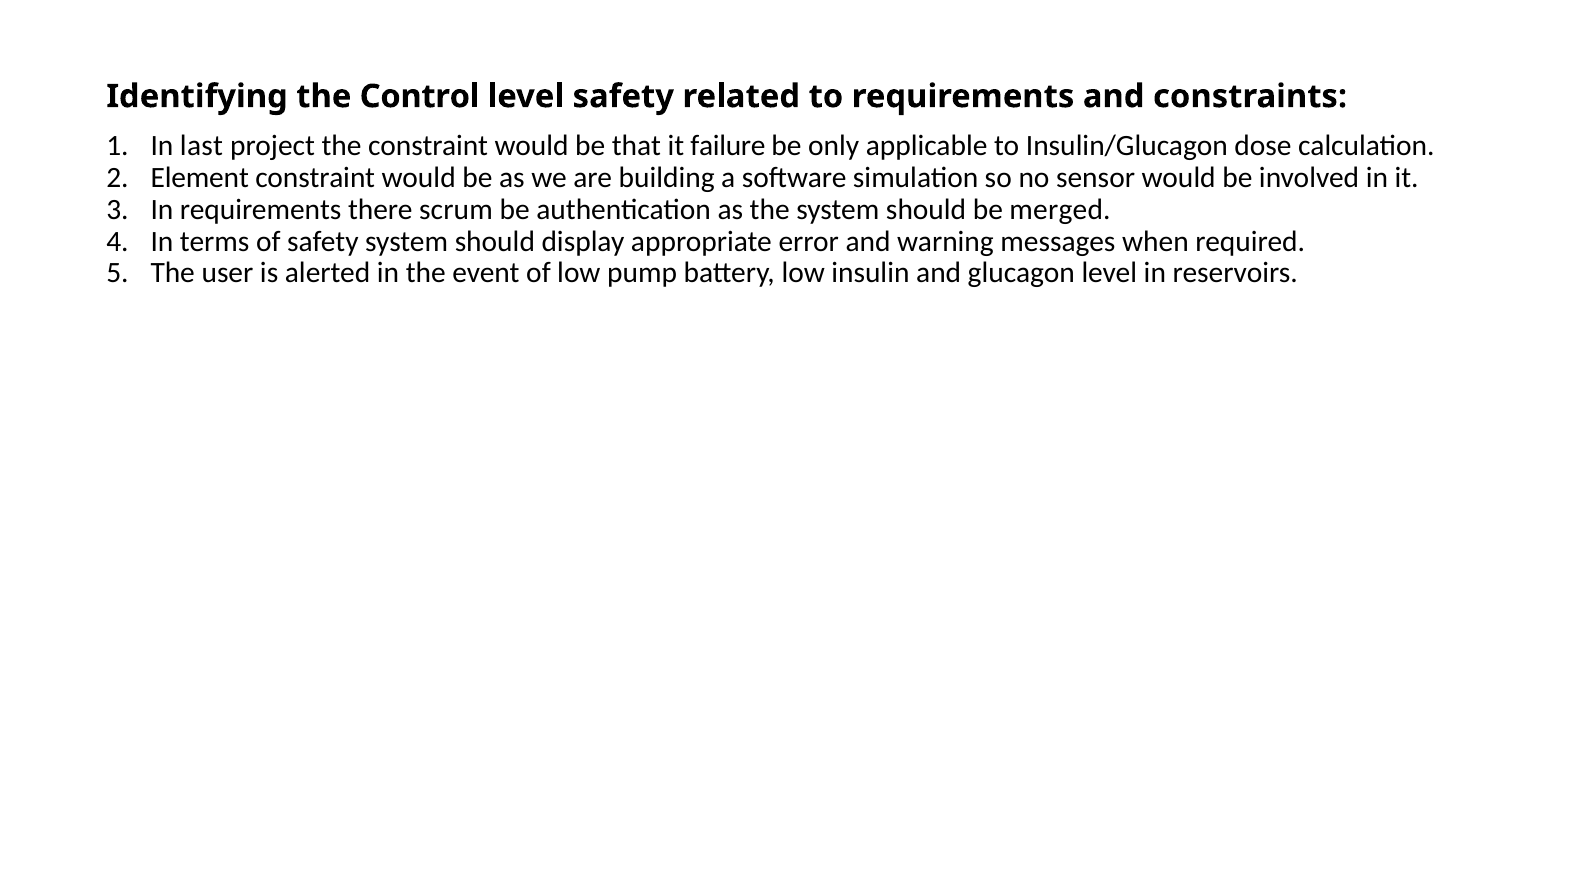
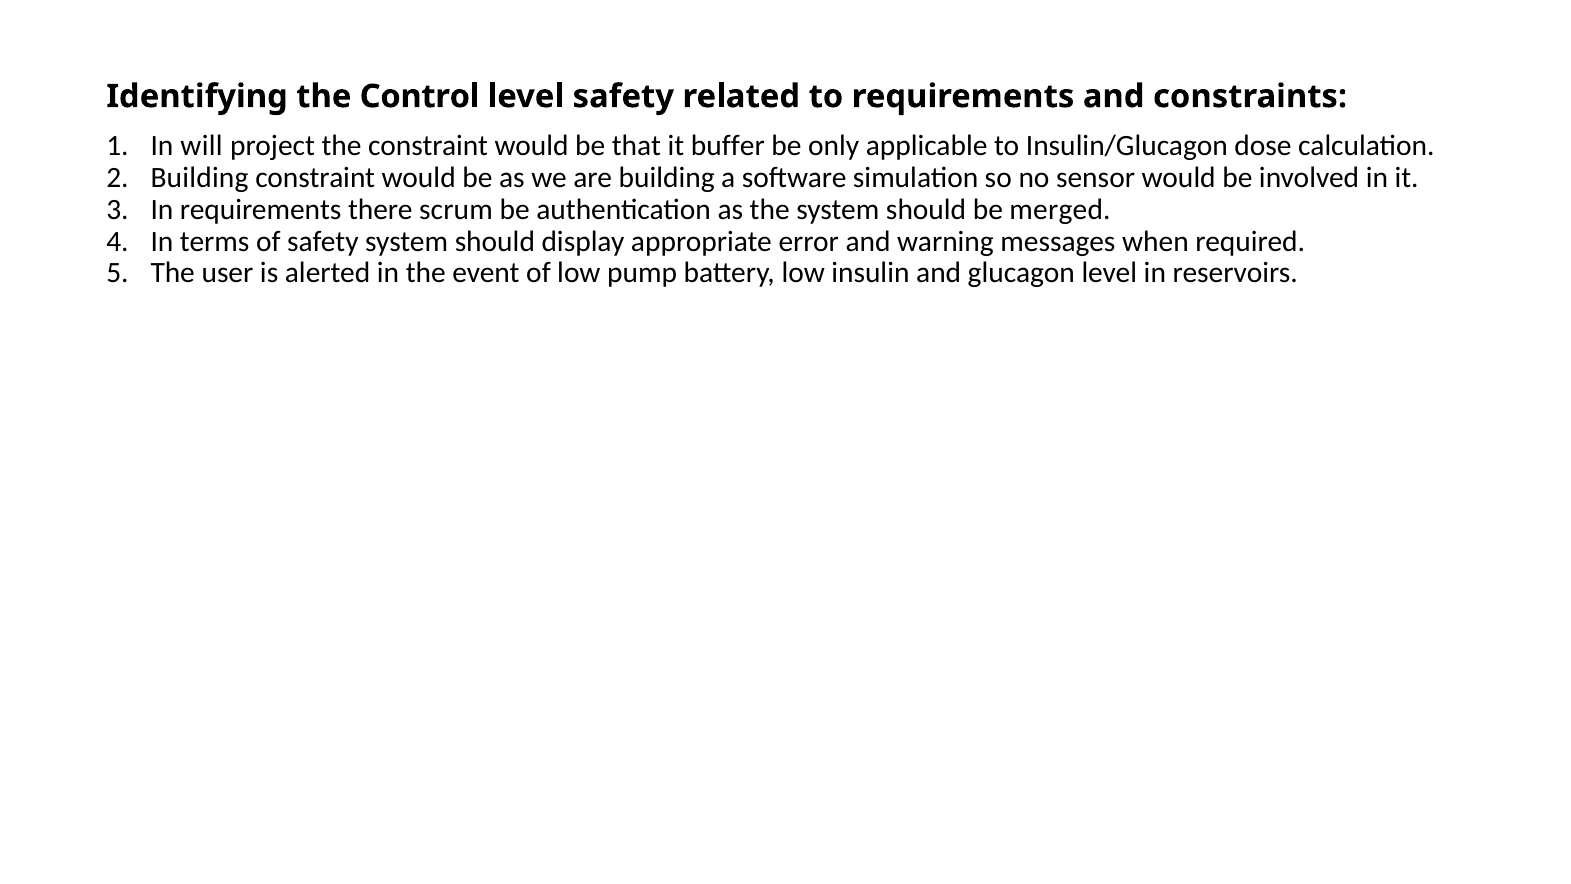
last: last -> will (202, 146)
failure: failure -> buffer (728, 146)
Element: Element -> Building (200, 178)
